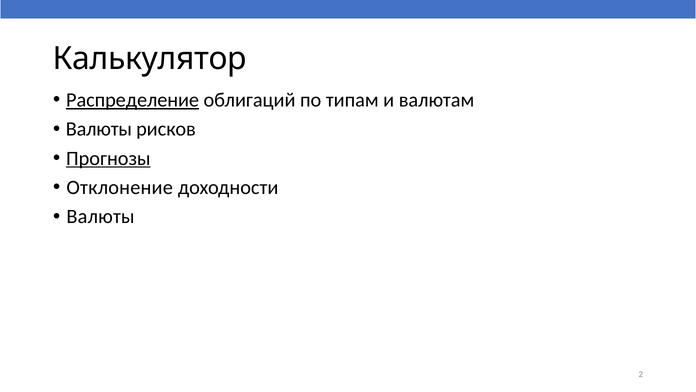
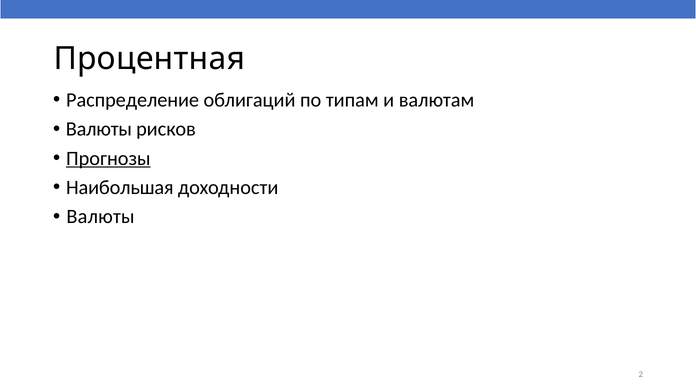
Калькулятор: Калькулятор -> Процентная (149, 58)
Распределение underline: present -> none (133, 100)
Отклонение: Отклонение -> Наибольшая (120, 187)
